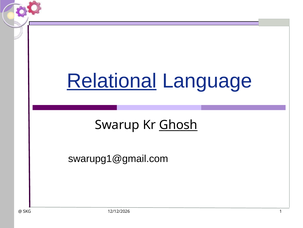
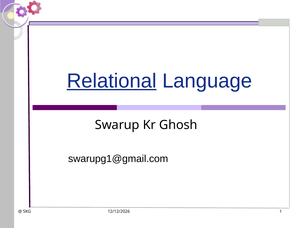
Ghosh underline: present -> none (178, 125)
